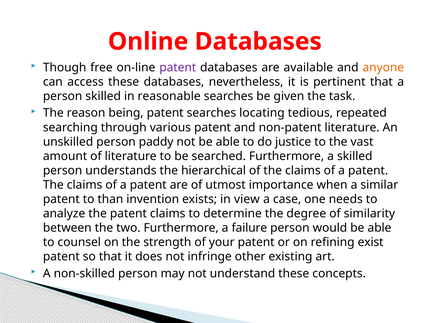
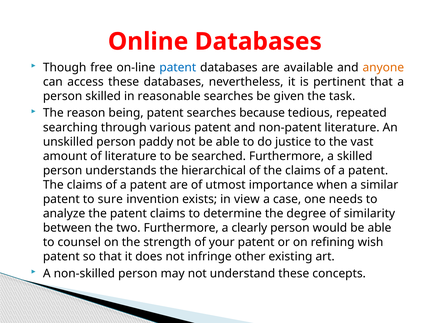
patent colour: purple -> blue (178, 67)
locating: locating -> because (262, 113)
than: than -> sure (110, 199)
failure: failure -> clearly (249, 228)
exist: exist -> wish (371, 242)
